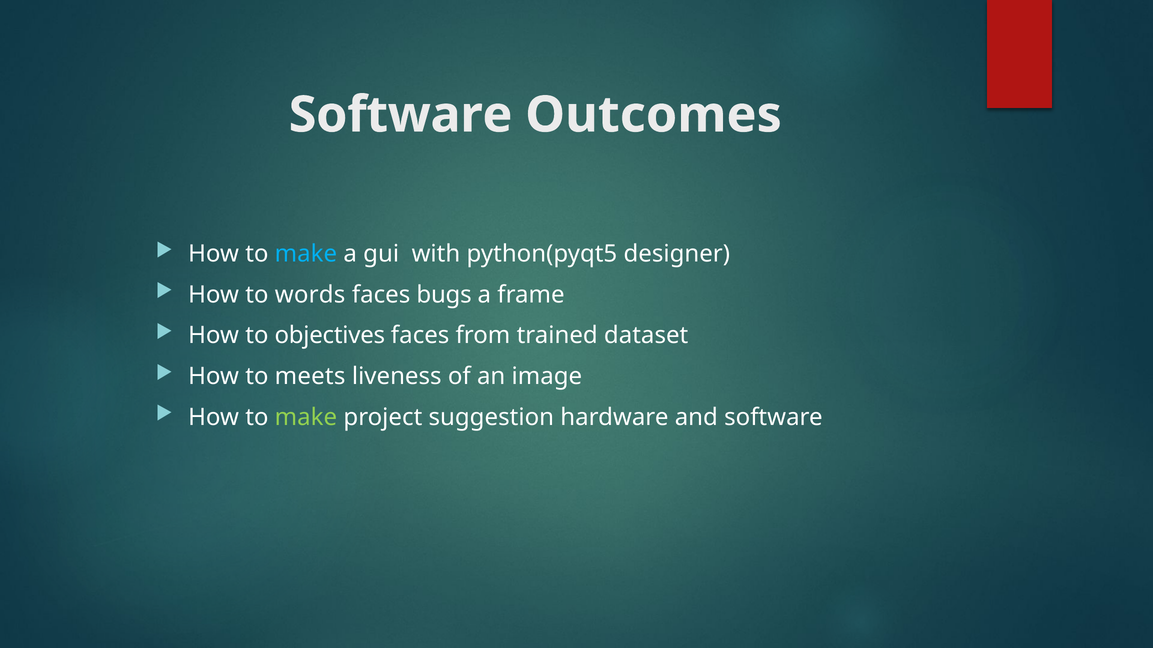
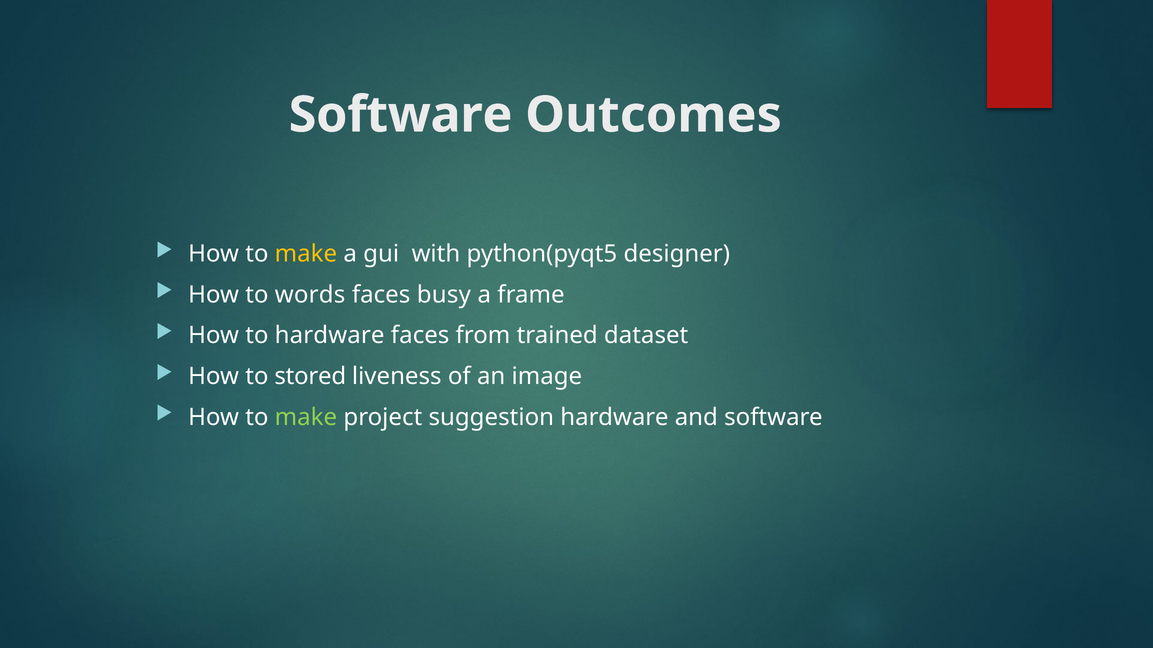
make colour: light blue -> yellow (306, 254)
bugs: bugs -> busy (444, 295)
to objectives: objectives -> hardware (330, 336)
meets: meets -> stored (310, 377)
